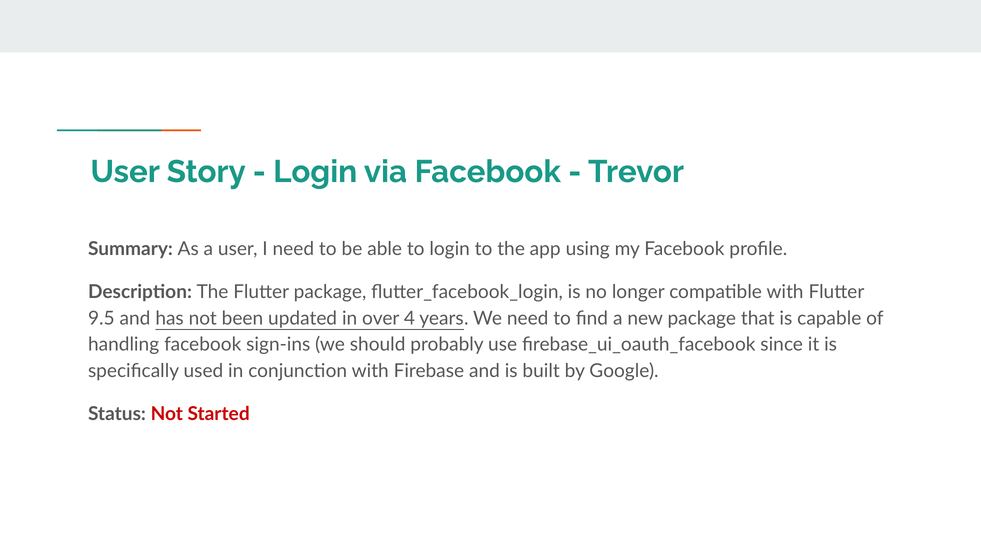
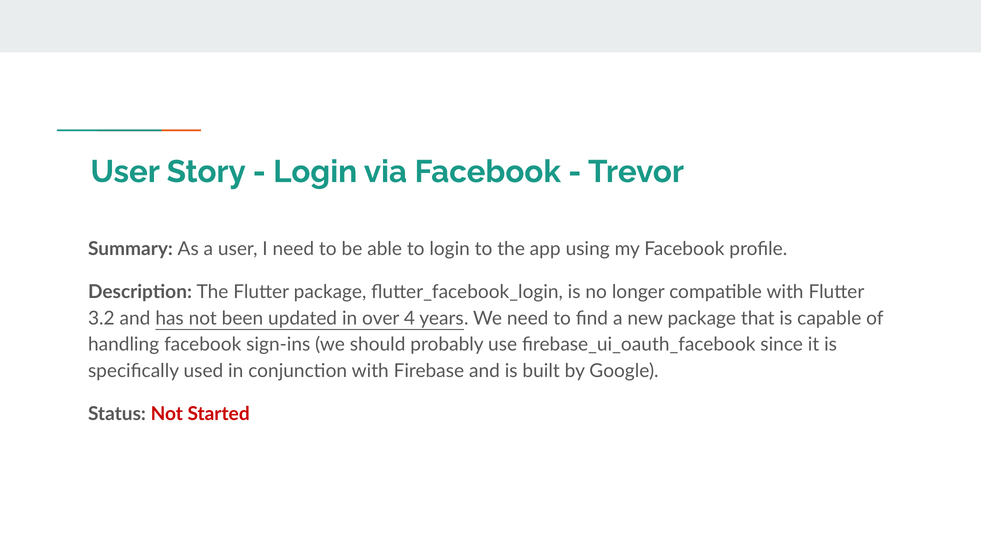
9.5: 9.5 -> 3.2 (101, 318)
